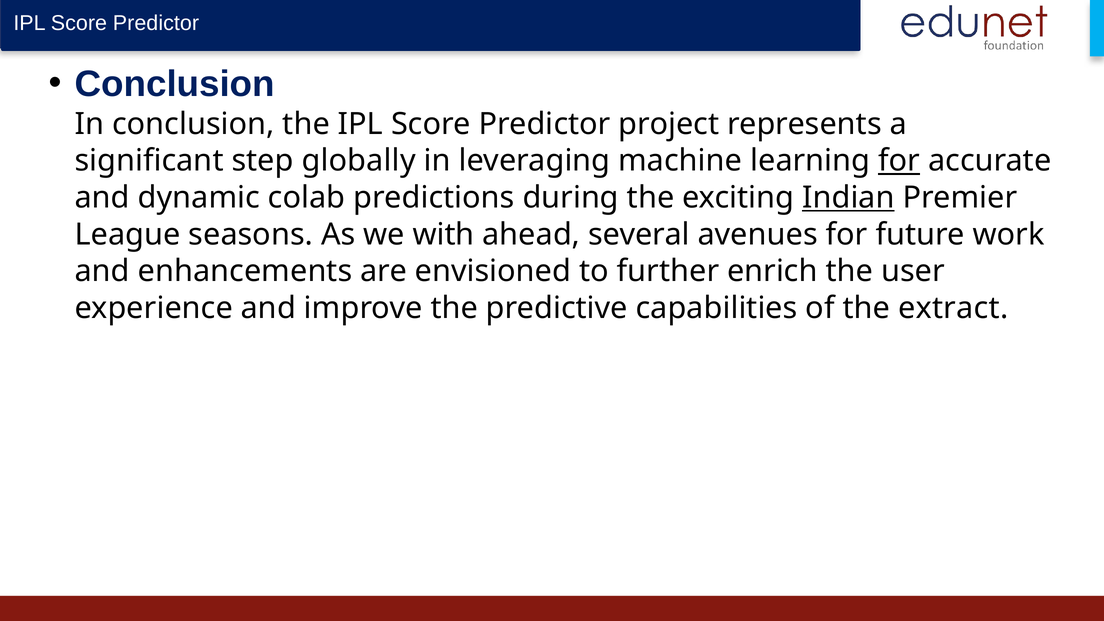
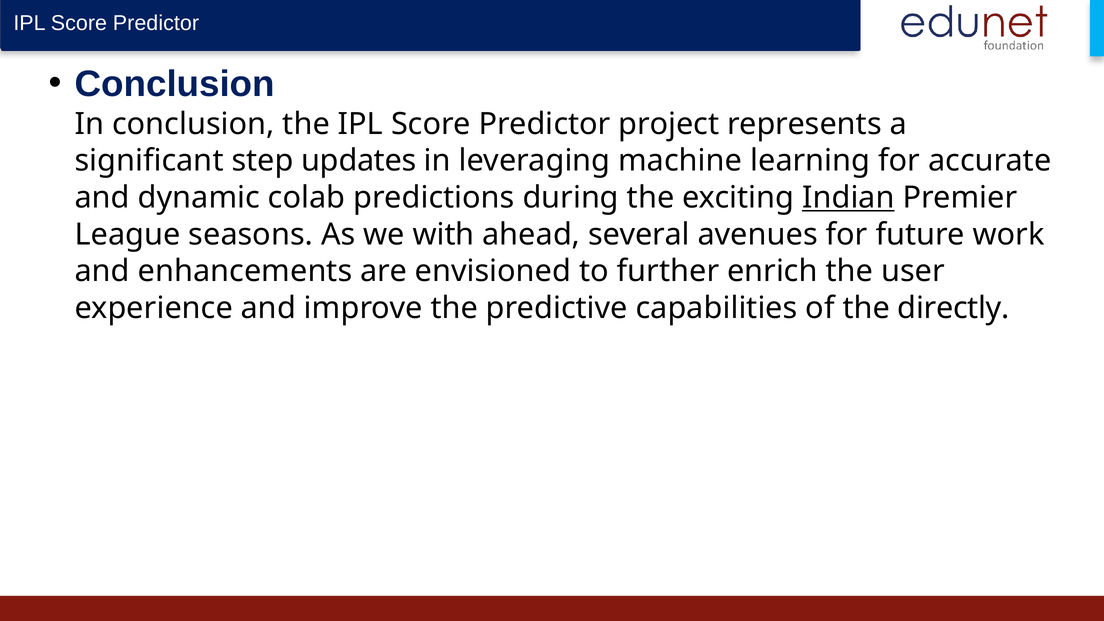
globally: globally -> updates (359, 161)
for underline: present -> none (899, 161)
extract: extract -> directly (953, 308)
